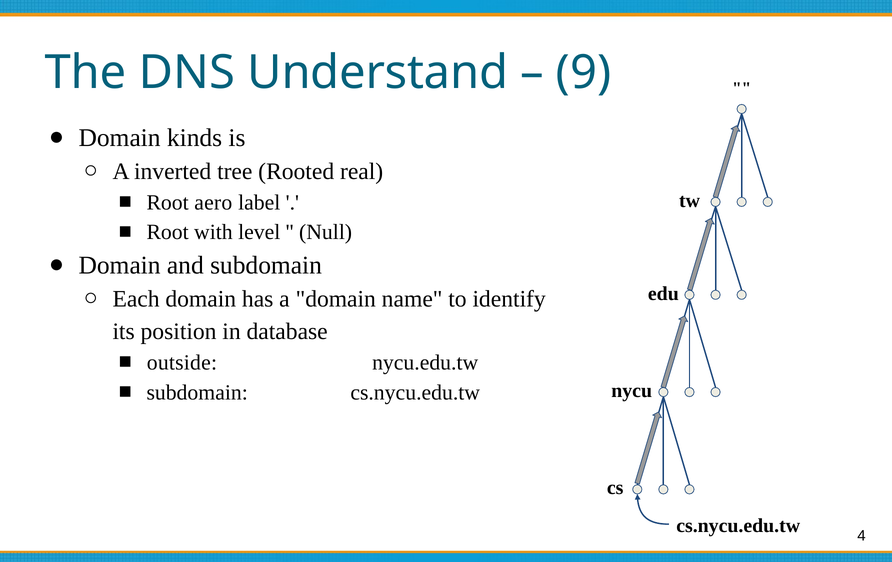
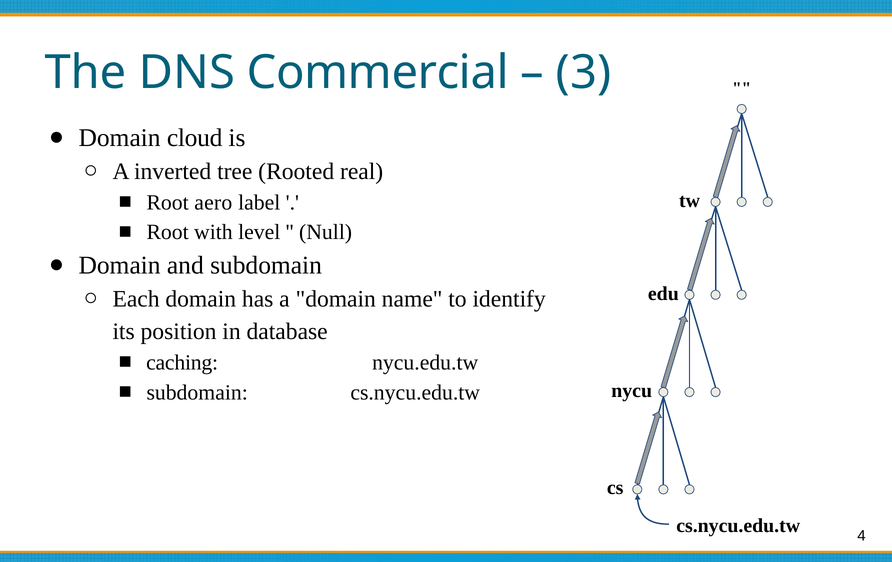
Understand: Understand -> Commercial (378, 73)
9: 9 -> 3 (584, 73)
kinds: kinds -> cloud (195, 138)
outside: outside -> caching (182, 363)
